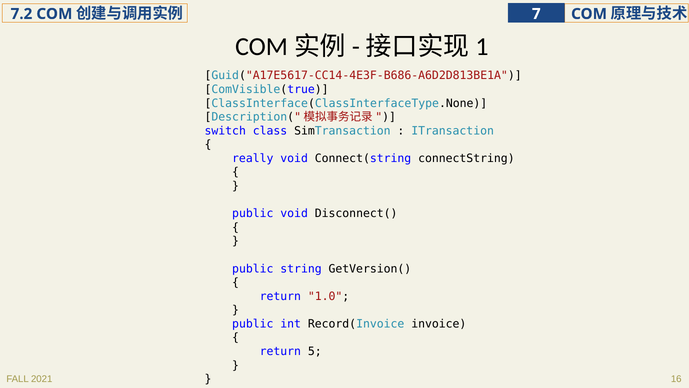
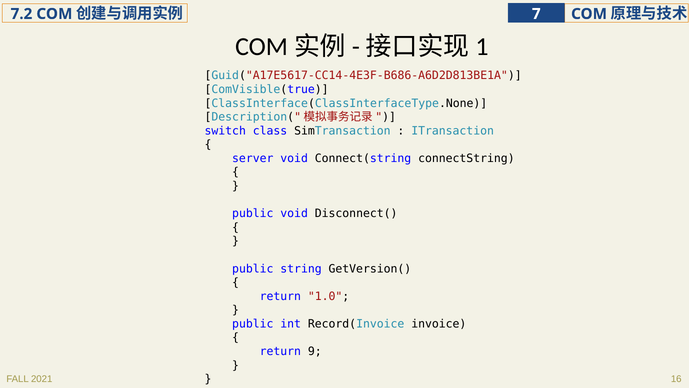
really: really -> server (253, 158)
5: 5 -> 9 (315, 351)
